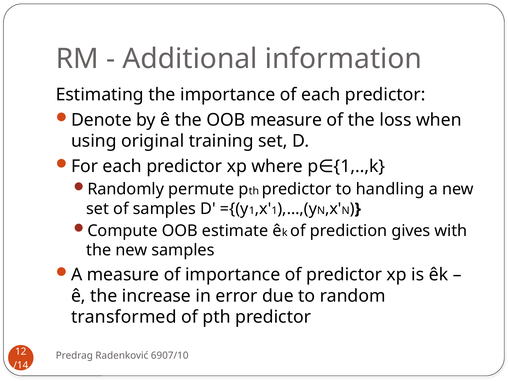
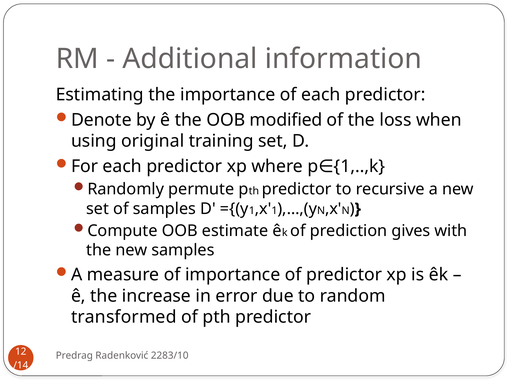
OOB measure: measure -> modified (286, 120)
handling: handling -> recursive (390, 189)
6907/10: 6907/10 -> 2283/10 (170, 355)
